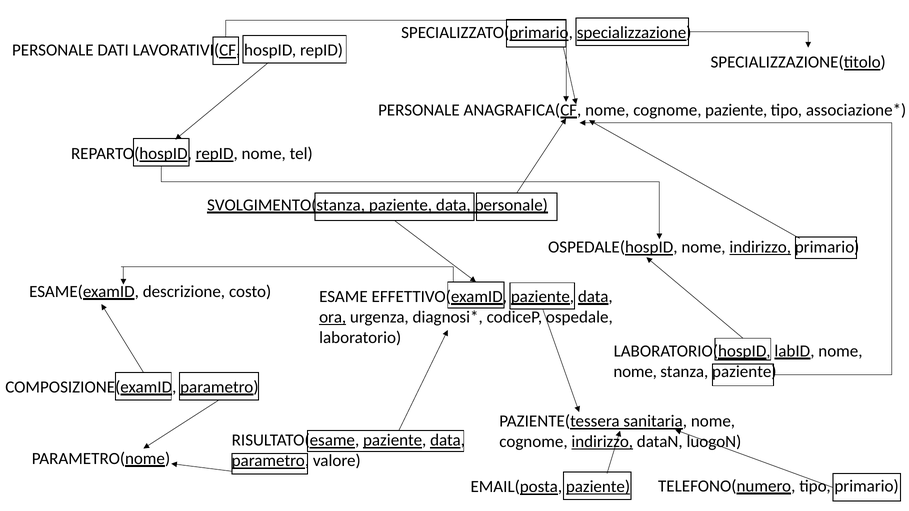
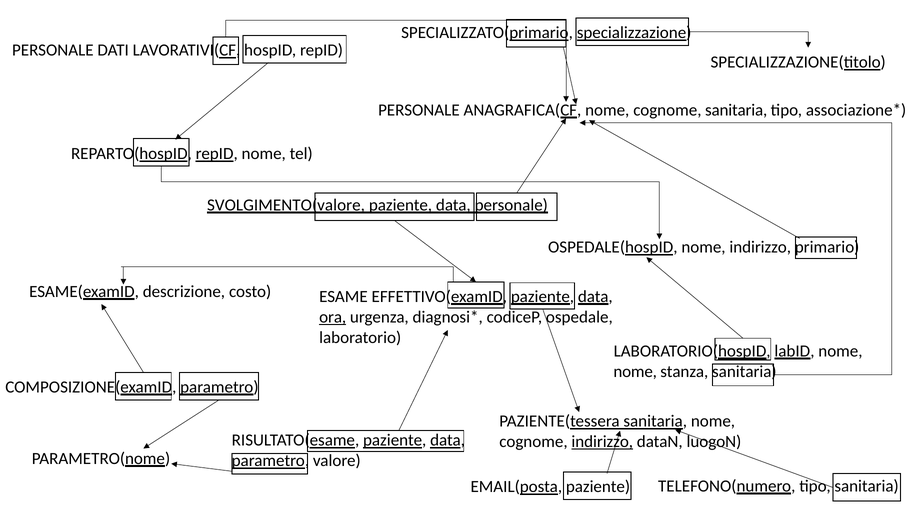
cognome paziente: paziente -> sanitaria (736, 110)
SVOLGIMENTO(stanza: SVOLGIMENTO(stanza -> SVOLGIMENTO(valore (286, 205)
indirizzo underline: present -> none (760, 248)
stanza paziente: paziente -> sanitaria (744, 372)
paziente underline: present -> none (598, 487)
tipo primario: primario -> sanitaria (867, 486)
